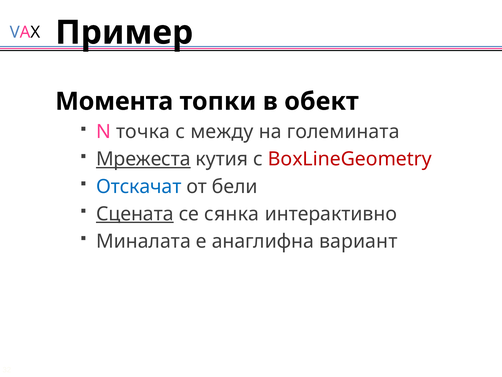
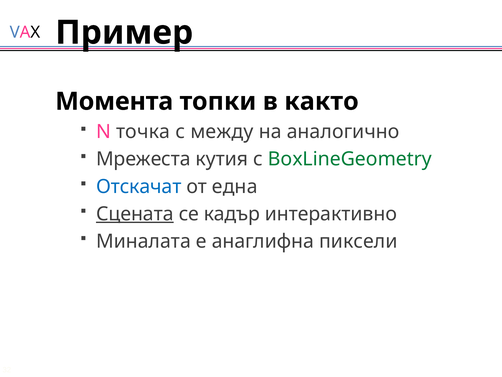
обект: обект -> както (321, 101)
големината: големината -> аналогично (343, 132)
Мрежеста underline: present -> none (143, 159)
BoxLineGeometry colour: red -> green (350, 159)
бели: бели -> една (235, 186)
сянка: сянка -> кадър (232, 214)
вариант: вариант -> пиксели (358, 241)
